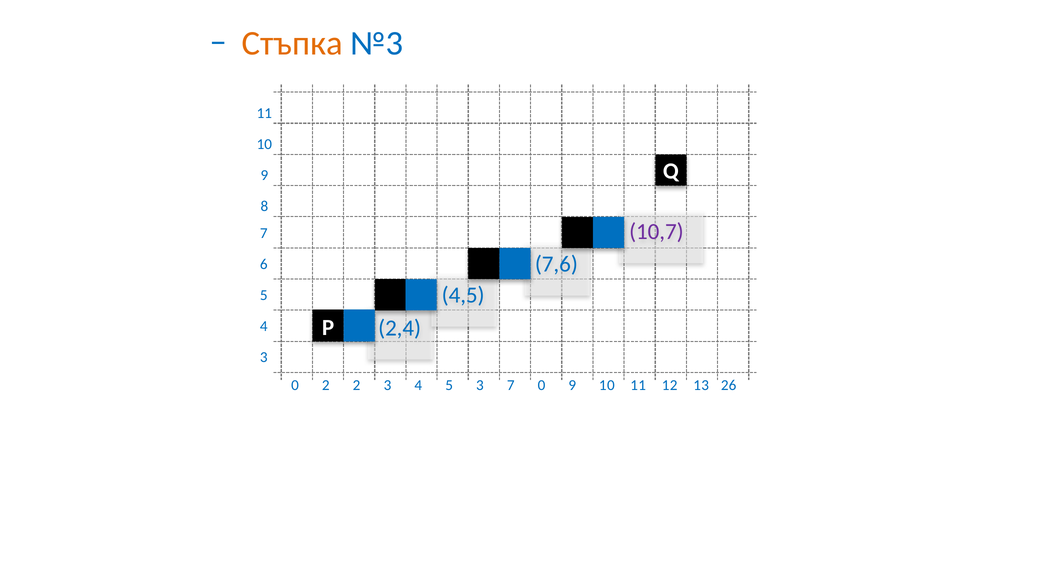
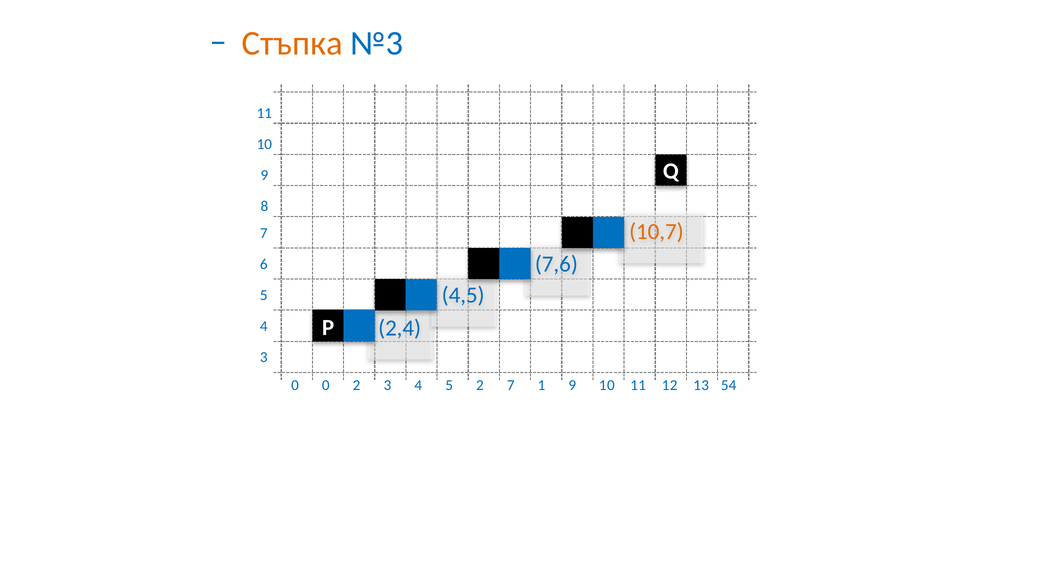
10,7 colour: purple -> orange (656, 232)
0 2: 2 -> 0 (326, 386)
5 3: 3 -> 2 (480, 386)
7 0: 0 -> 1 (542, 386)
26: 26 -> 54 (729, 386)
